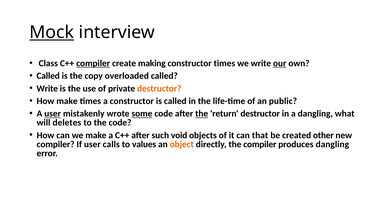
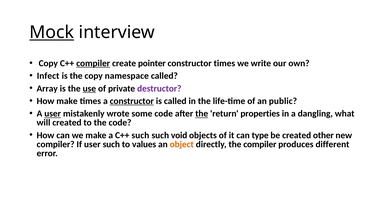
Class: Class -> Copy (48, 63)
making: making -> pointer (152, 63)
our underline: present -> none (280, 63)
Called: Called -> Infect (48, 76)
overloaded: overloaded -> namespace (127, 76)
Write: Write -> Array (47, 89)
use underline: none -> present (89, 89)
destructor colour: orange -> purple (159, 89)
constructor underline: none -> present (132, 101)
some underline: present -> none (142, 114)
return destructor: destructor -> properties (260, 114)
will deletes: deletes -> created (67, 123)
C++ after: after -> such (140, 135)
that: that -> type (260, 135)
user calls: calls -> such (111, 144)
produces dangling: dangling -> different (332, 144)
